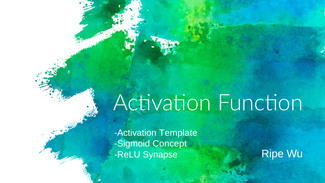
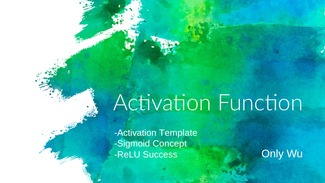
Ripe: Ripe -> Only (273, 154)
Synapse: Synapse -> Success (160, 154)
